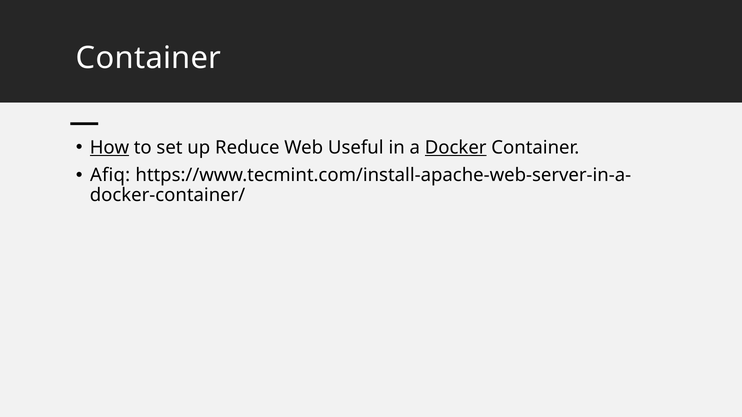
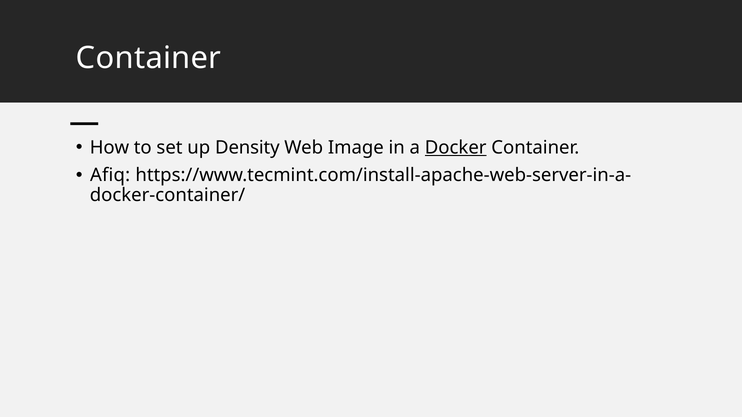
How underline: present -> none (109, 148)
Reduce: Reduce -> Density (247, 148)
Useful: Useful -> Image (356, 148)
